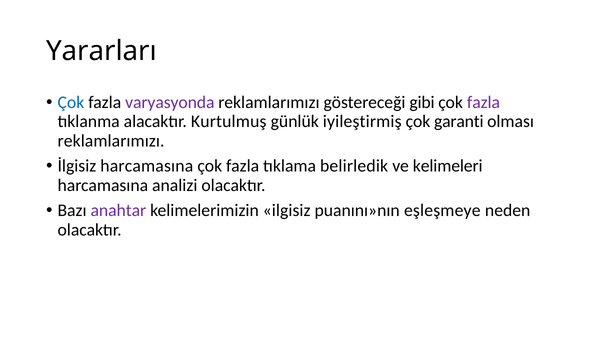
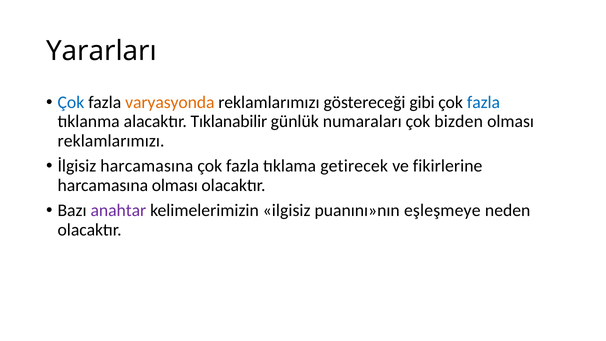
varyasyonda colour: purple -> orange (170, 102)
fazla colour: purple -> blue (483, 102)
Kurtulmuş: Kurtulmuş -> Tıklanabilir (229, 122)
iyileştirmiş: iyileştirmiş -> numaraları (362, 122)
garanti: garanti -> bizden (459, 122)
belirledik: belirledik -> getirecek (354, 166)
kelimeleri: kelimeleri -> fikirlerine (448, 166)
harcamasına analizi: analizi -> olması (175, 185)
